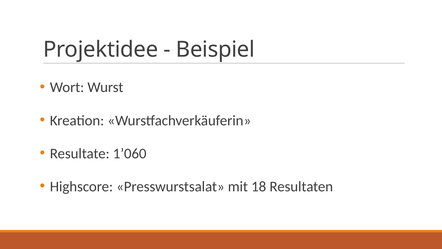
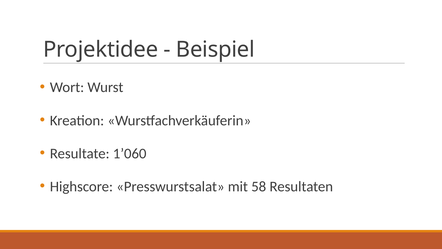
18: 18 -> 58 (259, 186)
